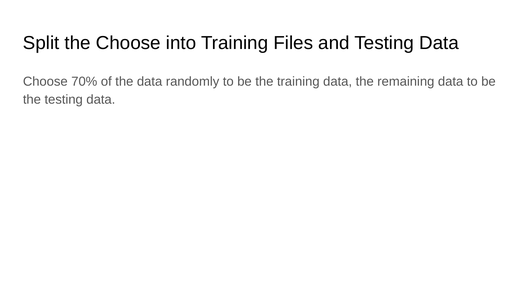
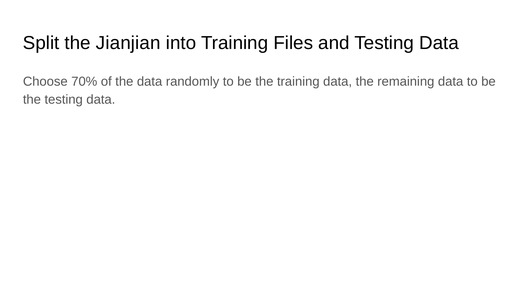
the Choose: Choose -> Jianjian (128, 43)
